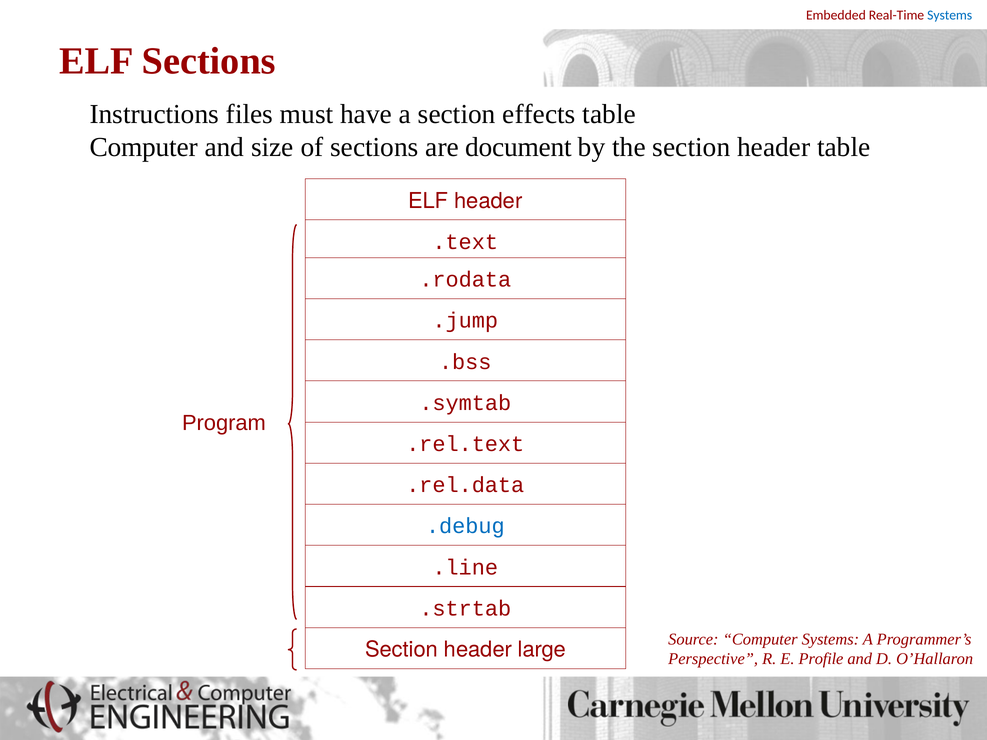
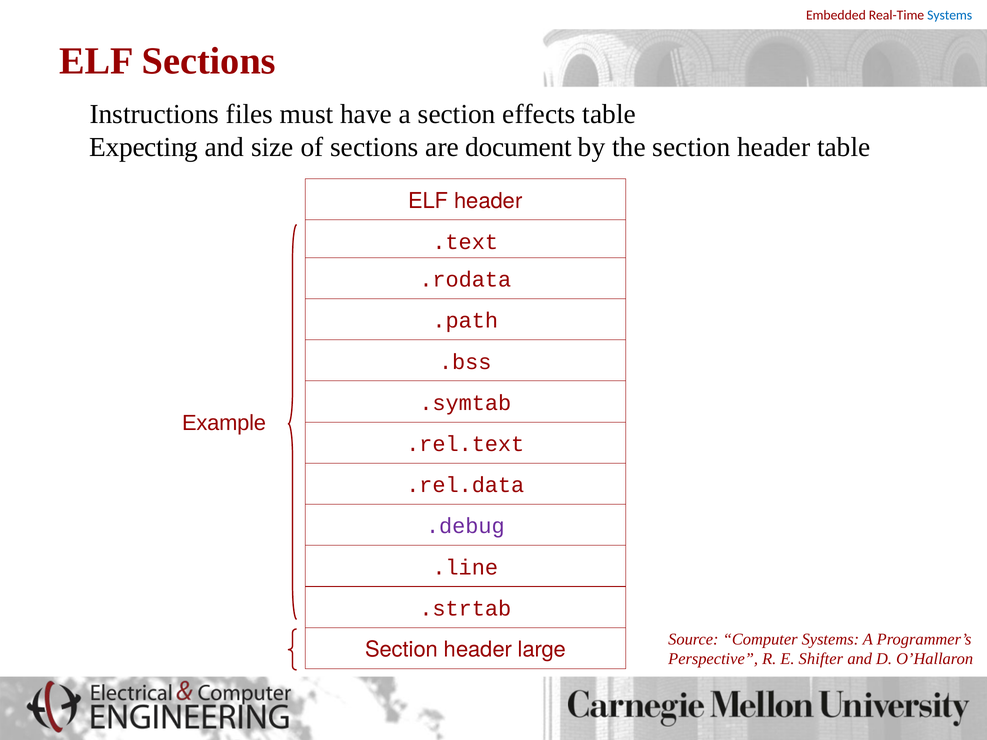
Computer: Computer -> Expecting (144, 147)
.jump: .jump -> .path (465, 321)
Program: Program -> Example (224, 423)
.debug colour: blue -> purple (465, 526)
Profile: Profile -> Shifter (821, 659)
